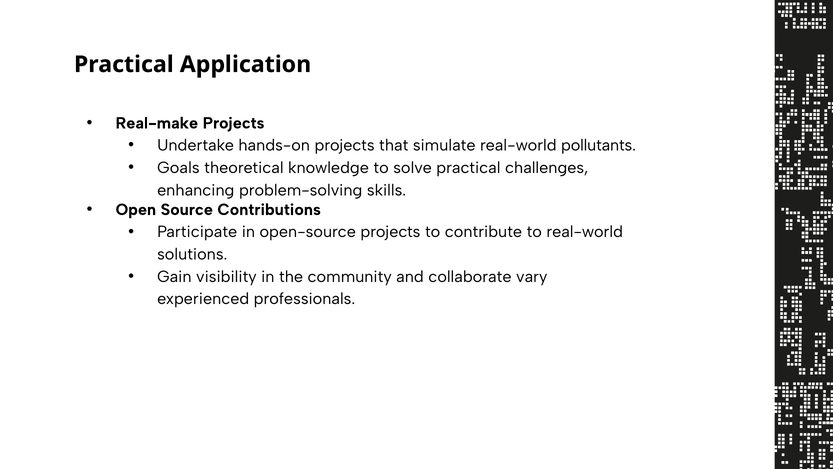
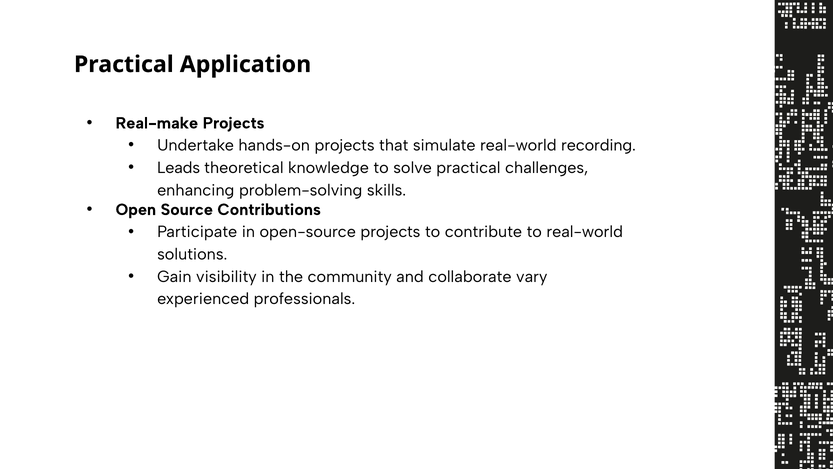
pollutants: pollutants -> recording (599, 145)
Goals: Goals -> Leads (179, 168)
